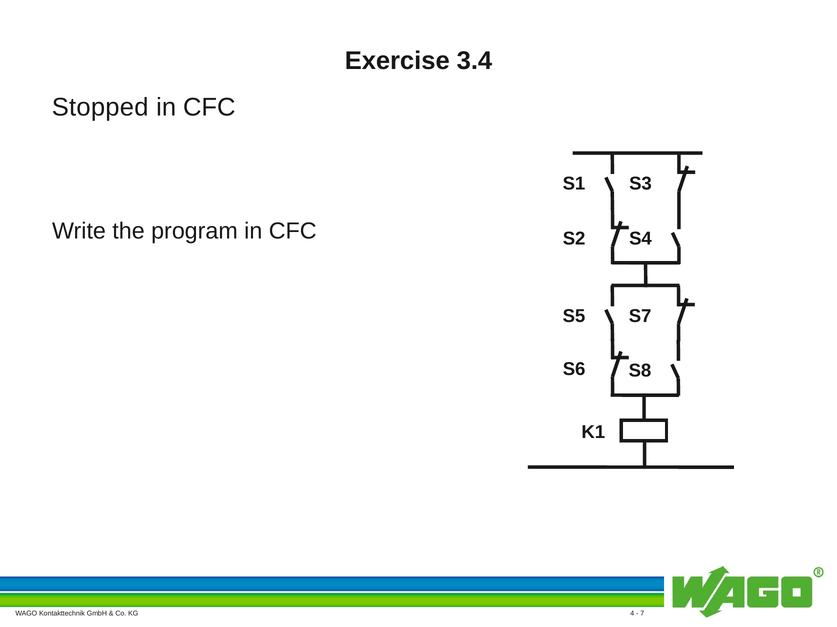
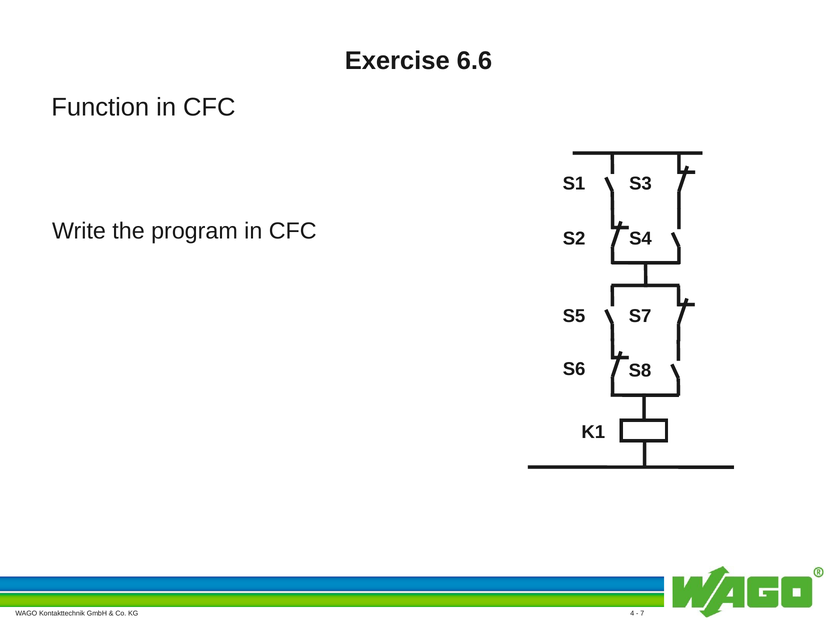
3.4: 3.4 -> 6.6 (474, 61)
Stopped: Stopped -> Function (100, 107)
